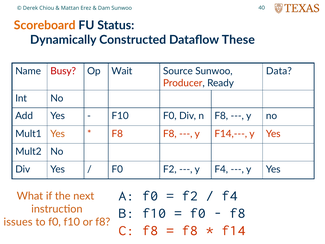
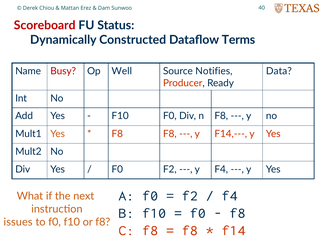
Scoreboard colour: orange -> red (45, 25)
These: These -> Terms (238, 40)
Wait: Wait -> Well (122, 71)
Source Sunwoo: Sunwoo -> Notifies (214, 71)
